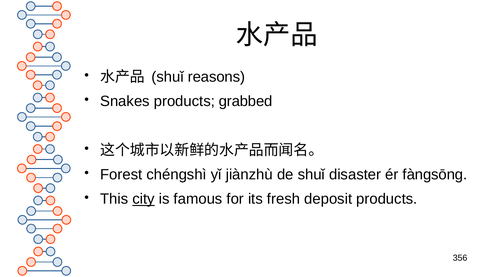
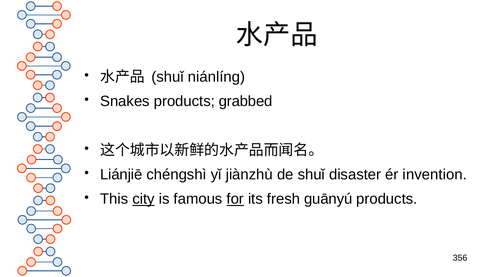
reasons: reasons -> niánlíng (216, 77)
Forest: Forest -> Liánjiē (121, 174)
fàngsōng: fàngsōng -> invention (435, 174)
for underline: none -> present (235, 199)
deposit: deposit -> guānyú (328, 199)
